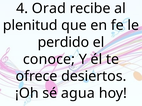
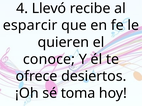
Orad: Orad -> Llevó (49, 8)
plenitud: plenitud -> esparcir (30, 25)
perdido: perdido -> quieren (63, 42)
agua: agua -> toma (78, 94)
